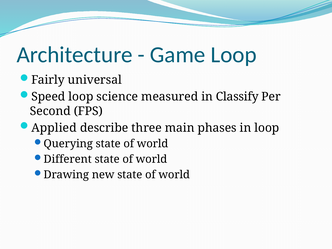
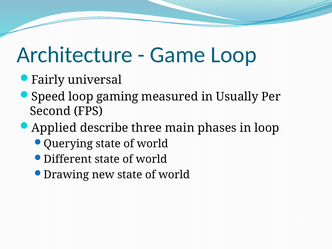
science: science -> gaming (117, 97)
Classify: Classify -> Usually (237, 97)
